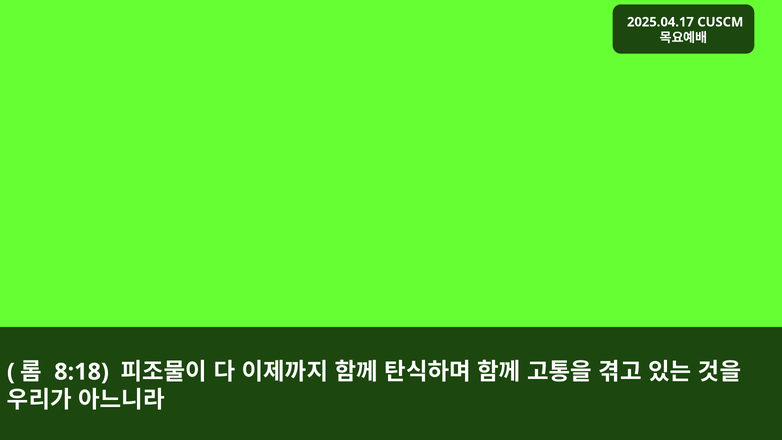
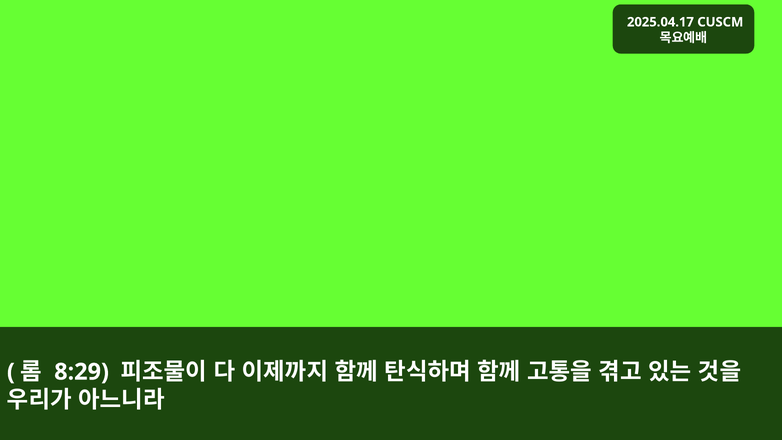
8:18: 8:18 -> 8:29 (82, 372)
